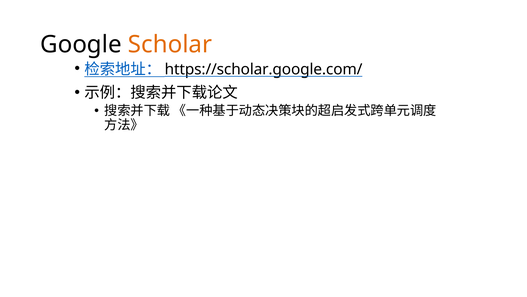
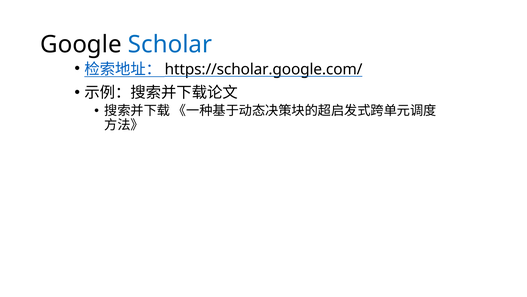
Scholar colour: orange -> blue (170, 44)
